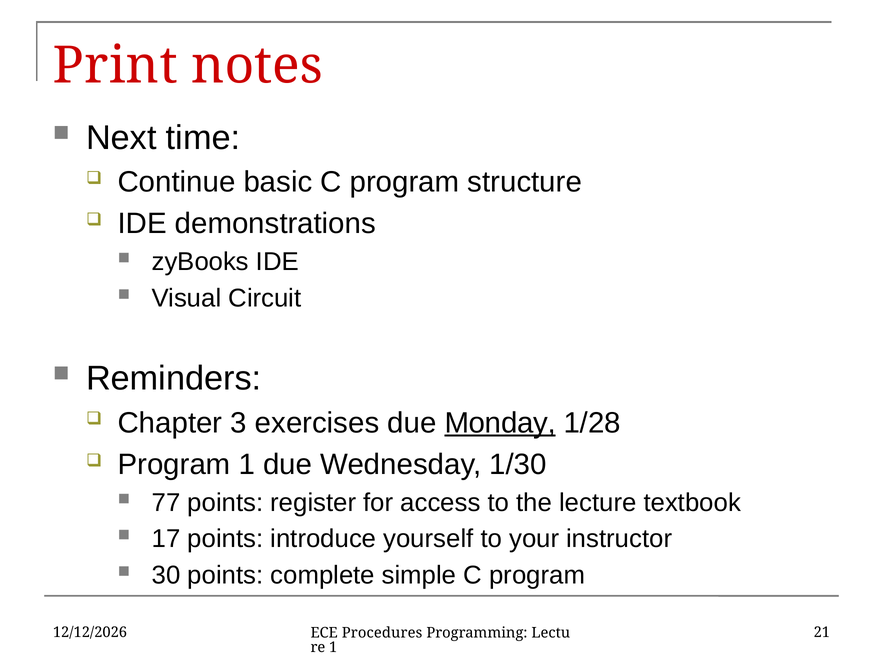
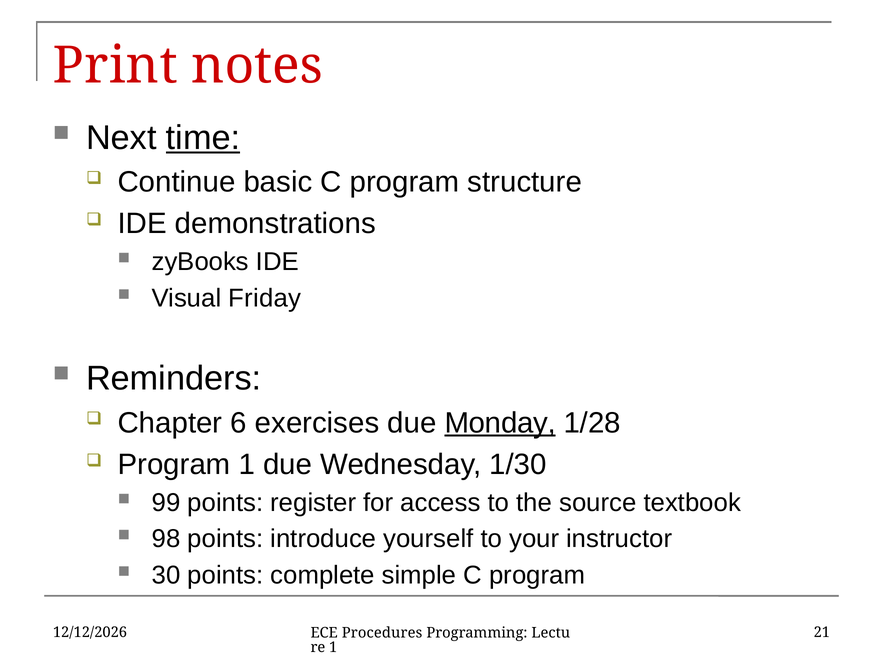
time underline: none -> present (203, 138)
Circuit: Circuit -> Friday (265, 298)
3: 3 -> 6 (239, 423)
77: 77 -> 99 (166, 503)
lecture: lecture -> source (598, 503)
17: 17 -> 98 (166, 539)
